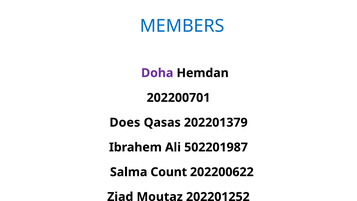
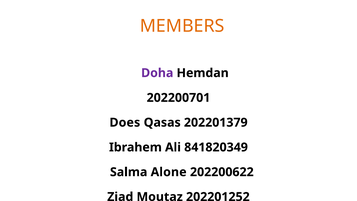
MEMBERS colour: blue -> orange (182, 26)
502201987: 502201987 -> 841820349 (216, 147)
Count: Count -> Alone (169, 172)
